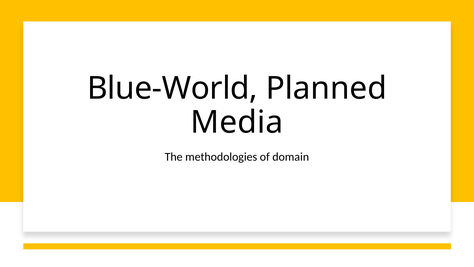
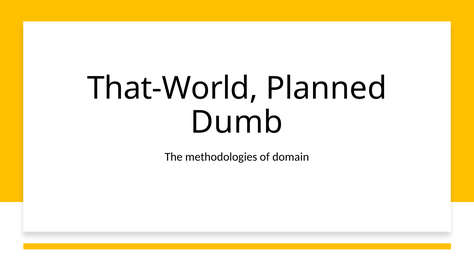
Blue-World: Blue-World -> That-World (172, 88)
Media: Media -> Dumb (237, 122)
